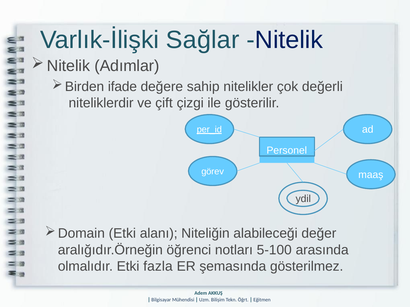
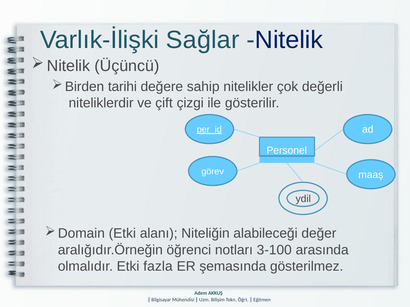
Adımlar: Adımlar -> Üçüncü (127, 66)
ifade: ifade -> tarihi (122, 87)
5-100: 5-100 -> 3-100 (274, 250)
